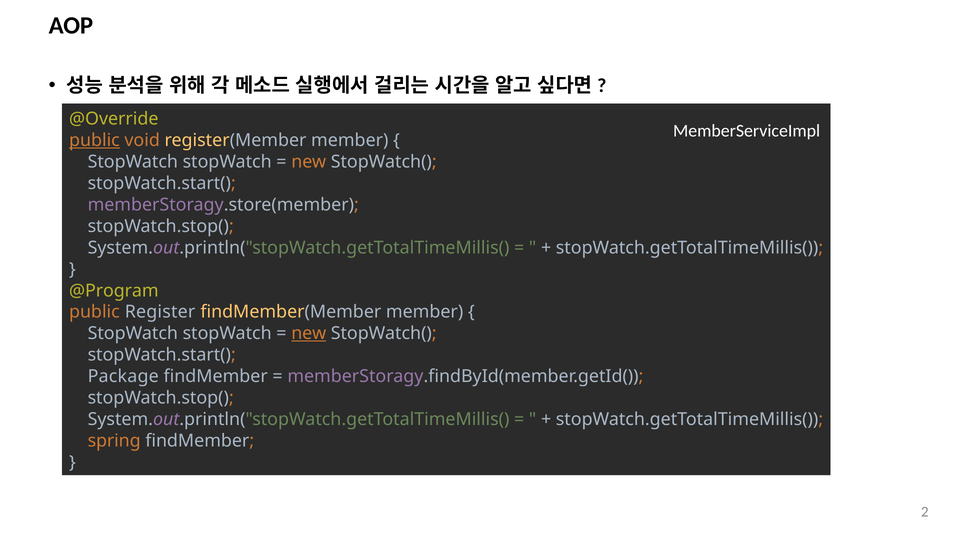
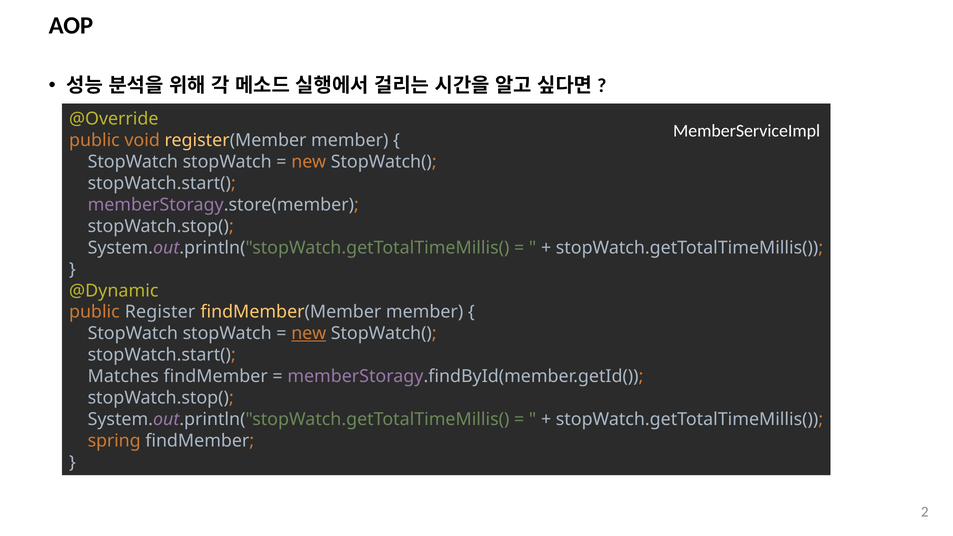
public underline: present -> none (94, 141)
@Program: @Program -> @Dynamic (114, 291)
Package: Package -> Matches (123, 376)
